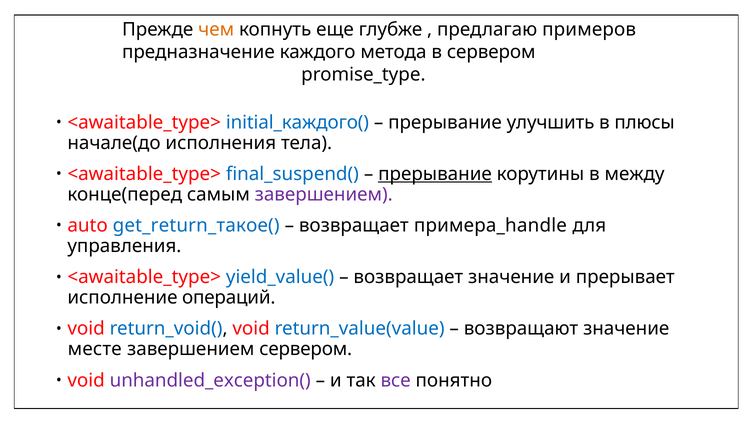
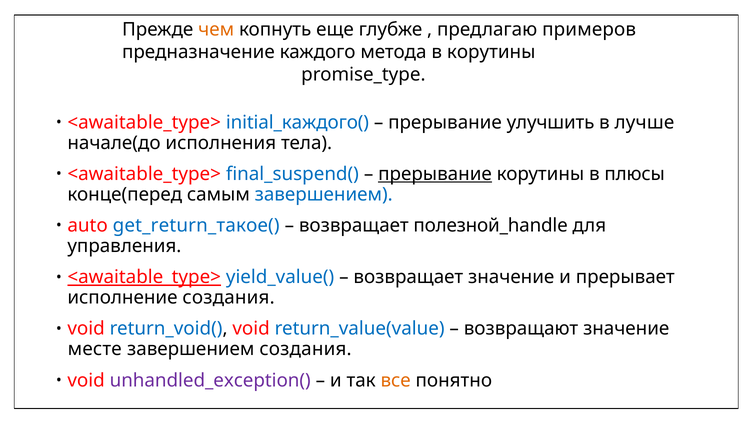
в сервером: сервером -> корутины (491, 52)
плюсы: плюсы -> лучше (644, 123)
между: между -> плюсы (635, 174)
завершением colour: purple -> blue (324, 195)
примера_handle: примера_handle -> полезной_handle (491, 226)
<awaitable_type> underline: none -> present (144, 278)
исполнение операций: операций -> создания (229, 298)
завершением сервером: сервером -> создания (305, 350)
все colour: purple -> orange (396, 381)
